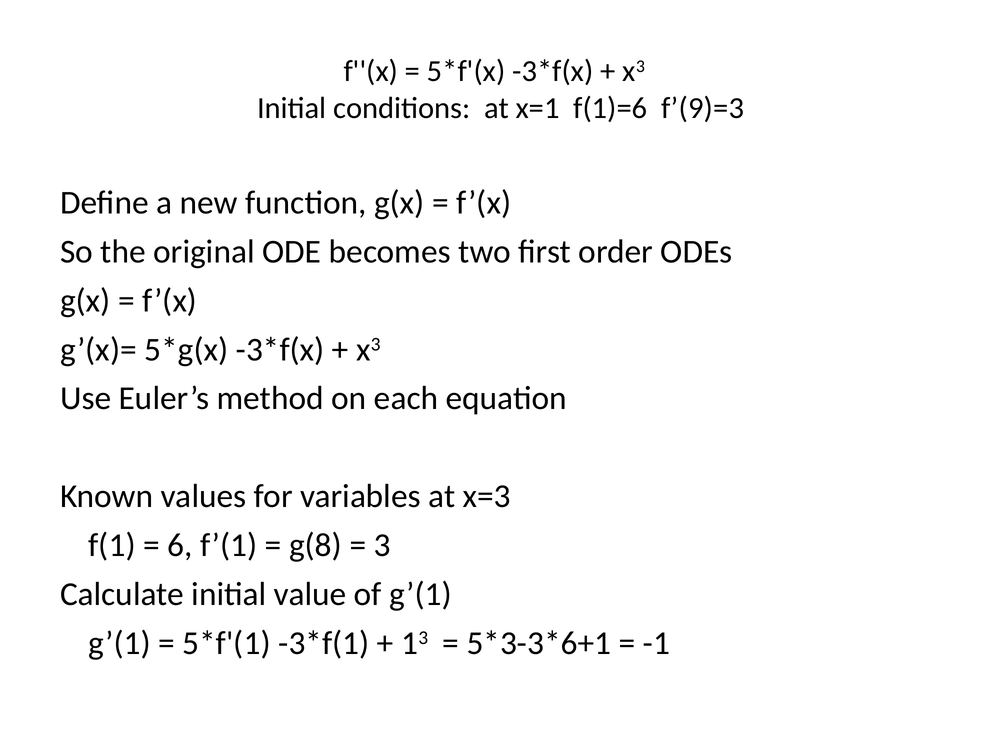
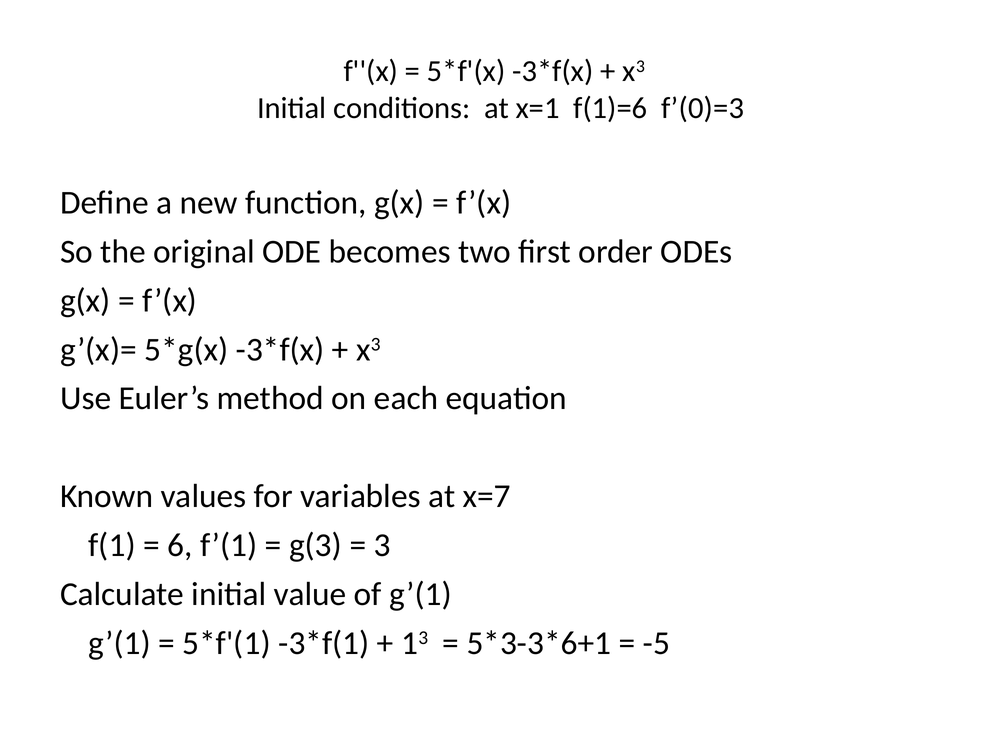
f’(9)=3: f’(9)=3 -> f’(0)=3 (703, 108)
x=3: x=3 -> x=7 (487, 497)
g(8: g(8 -> g(3 (316, 546)
-1: -1 -> -5 (657, 644)
